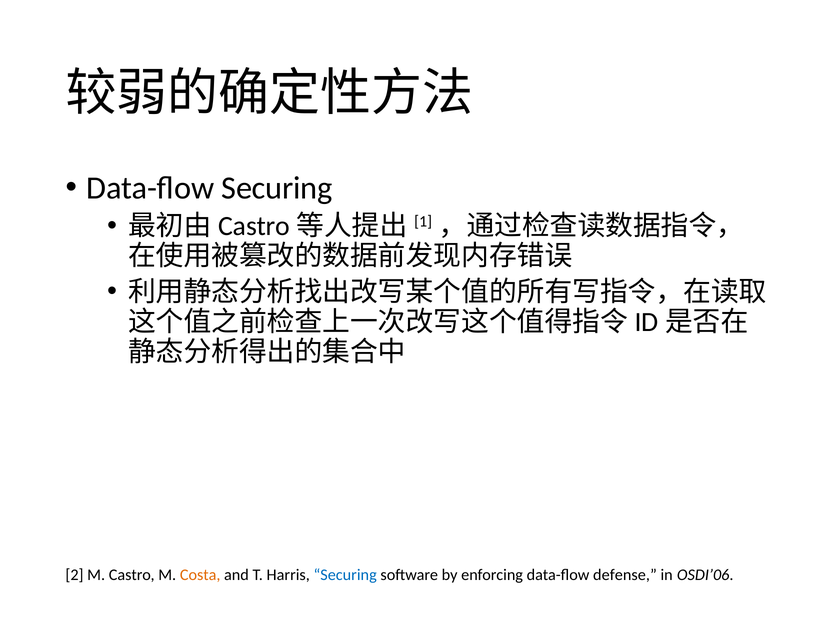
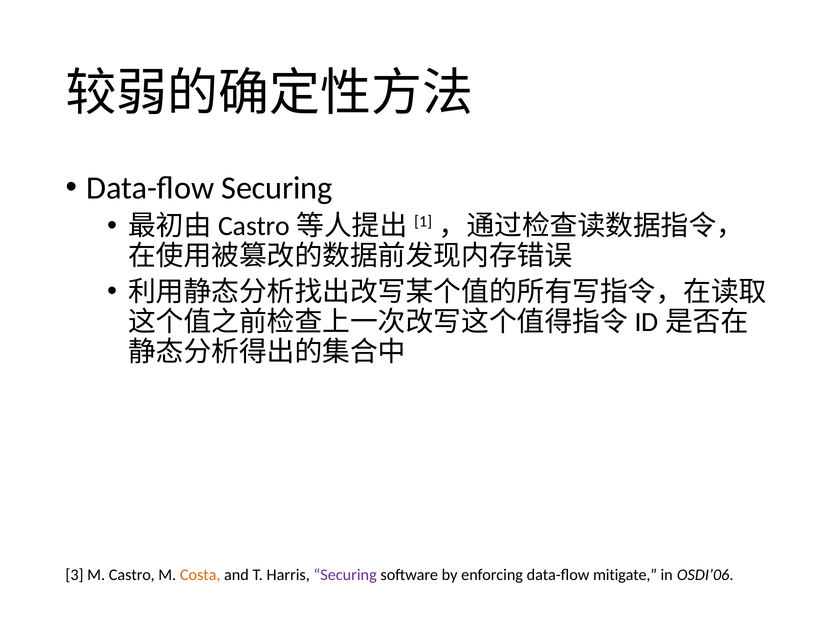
2: 2 -> 3 (74, 575)
Securing colour: blue -> purple (345, 575)
defense: defense -> mitigate (625, 575)
